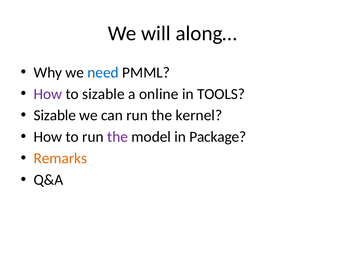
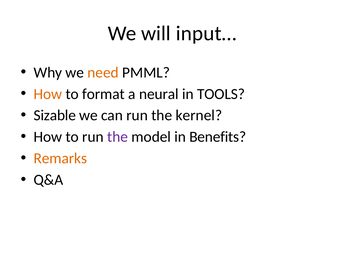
along…: along… -> input… (206, 33)
need colour: blue -> orange (103, 72)
How colour: purple -> orange (48, 94)
to sizable: sizable -> format (103, 94)
online: online -> neural (159, 94)
Package: Package -> Benefits (218, 137)
